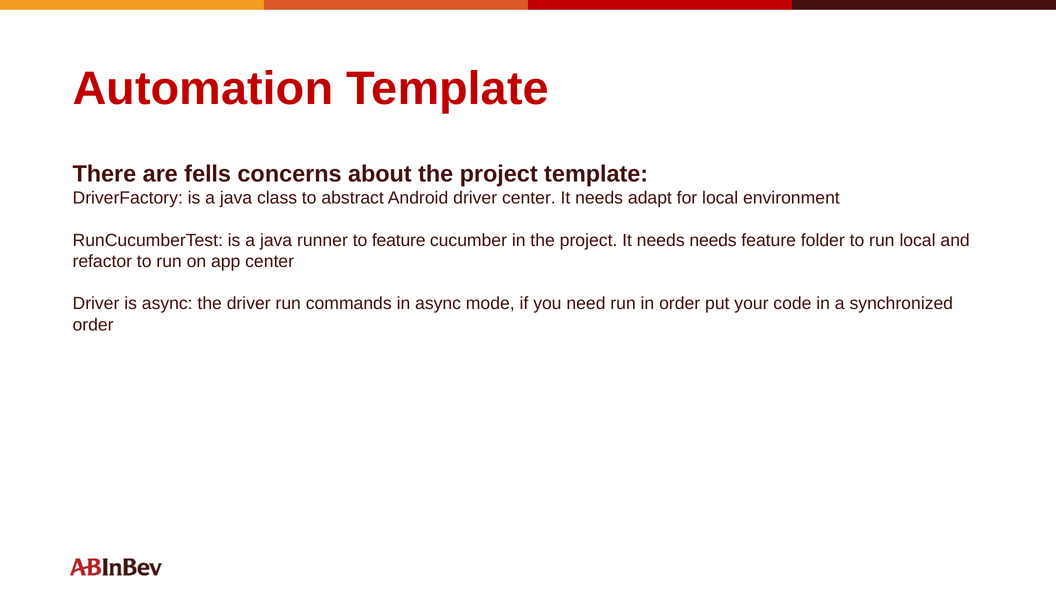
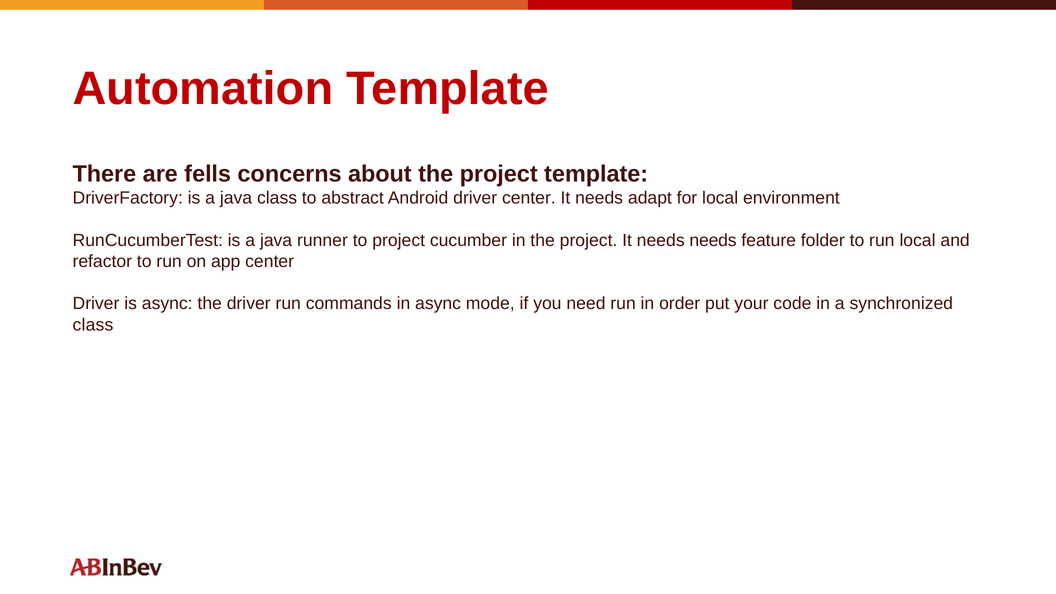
to feature: feature -> project (399, 240)
order: order -> class (93, 325)
